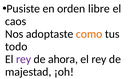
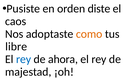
libre: libre -> diste (99, 9)
todo: todo -> libre (16, 46)
rey colour: purple -> blue (24, 59)
